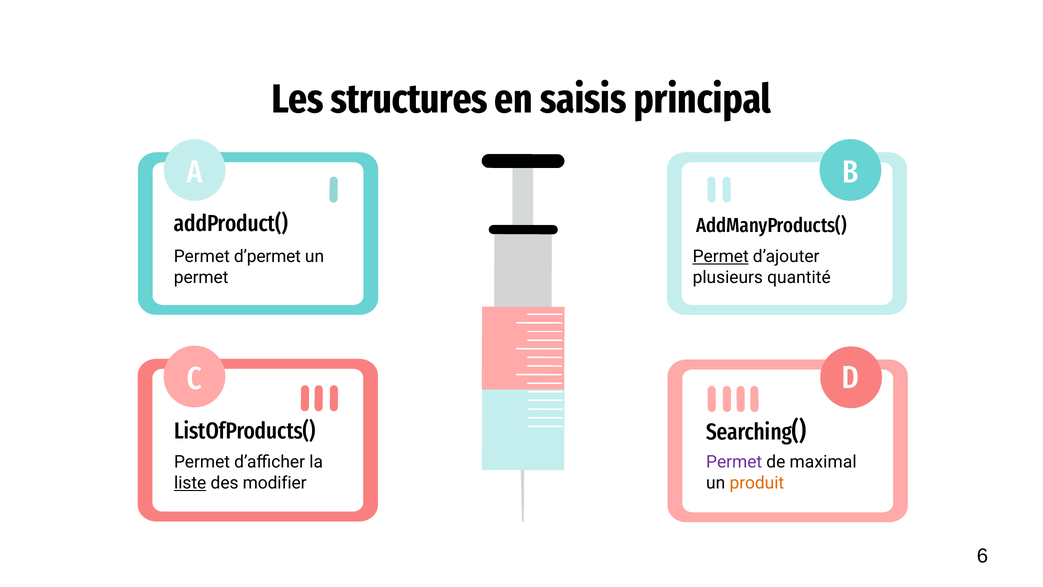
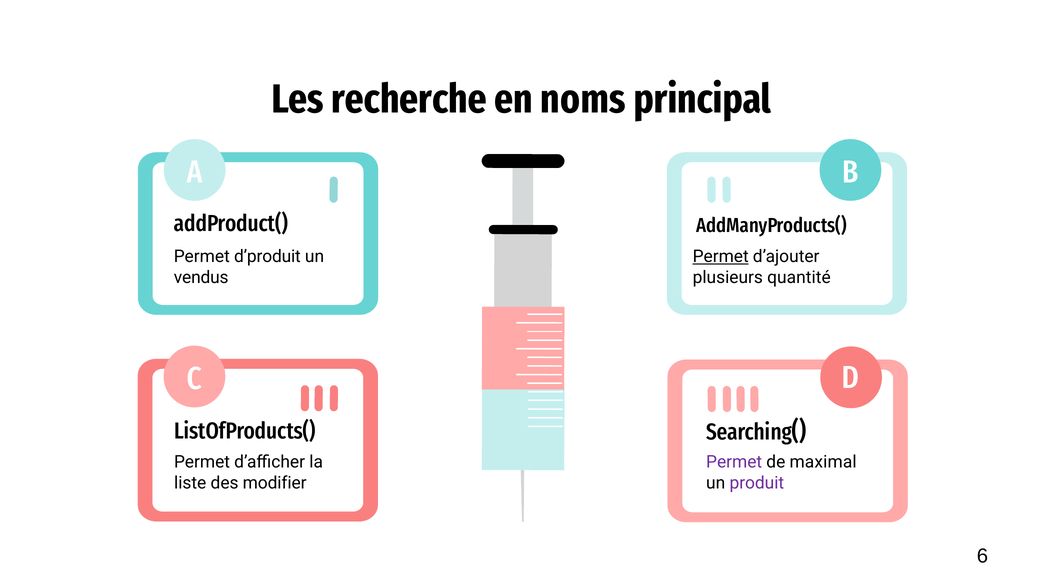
structures: structures -> recherche (409, 99)
saisis: saisis -> noms (583, 99)
d’permet: d’permet -> d’produit (267, 256)
permet: permet -> vendus (201, 277)
liste underline: present -> none (190, 483)
produit colour: orange -> purple (757, 483)
